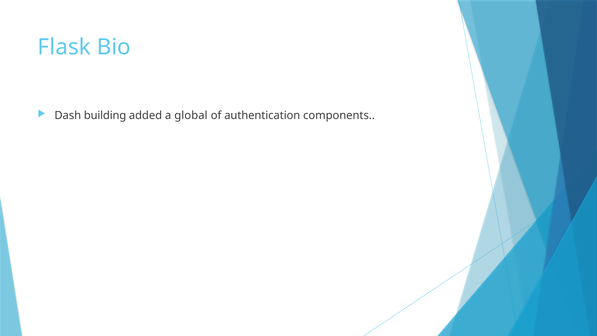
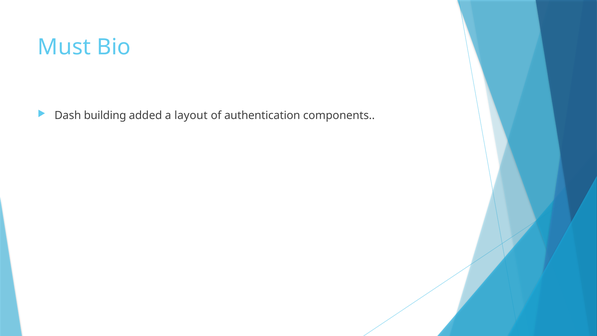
Flask: Flask -> Must (64, 47)
global: global -> layout (191, 116)
